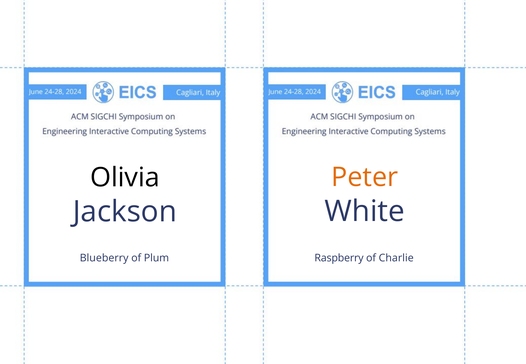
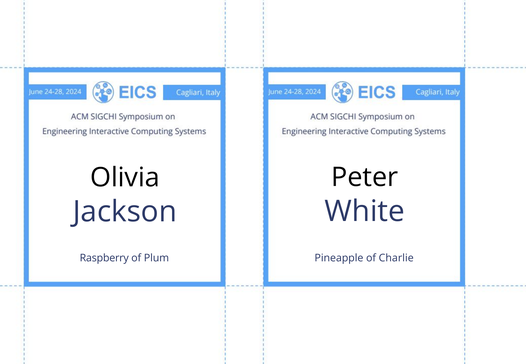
Peter colour: orange -> black (365, 177)
Raspberry: Raspberry -> Pineapple (339, 258)
Blueberry: Blueberry -> Raspberry (104, 258)
